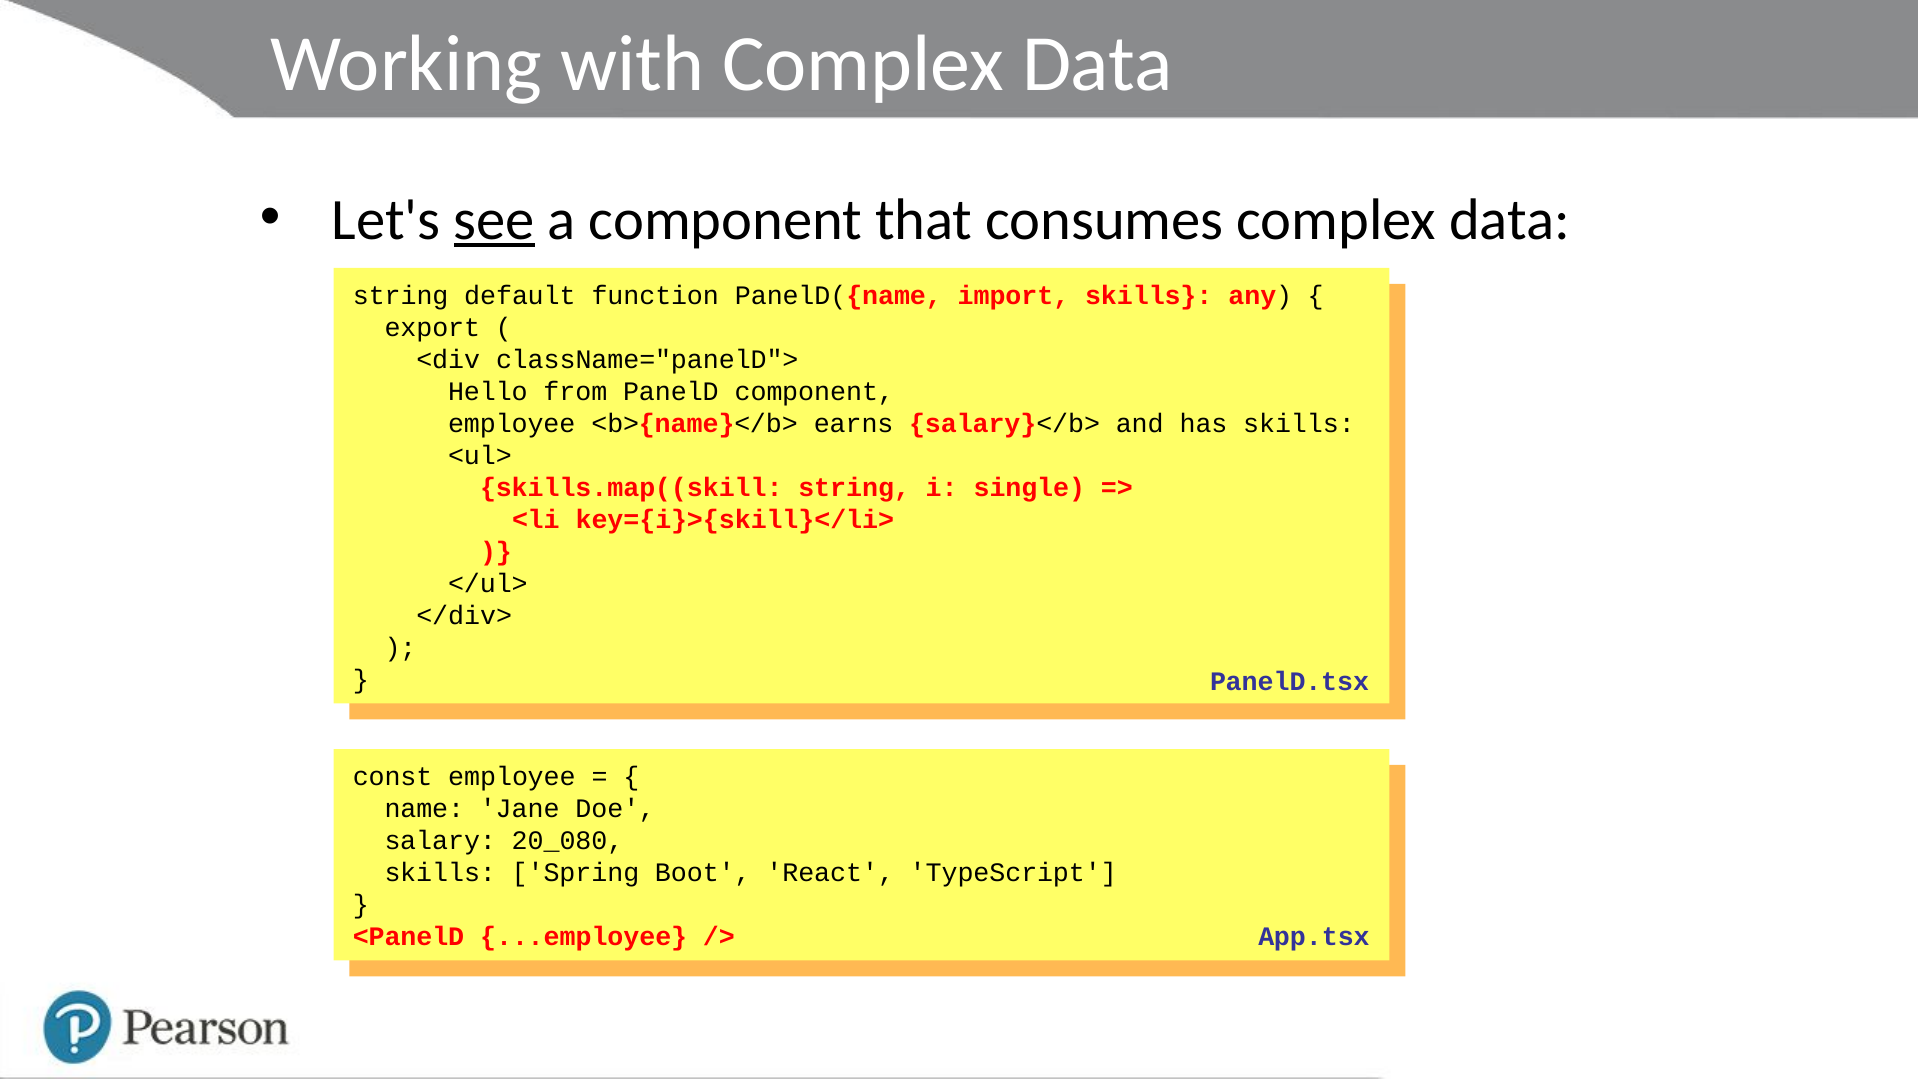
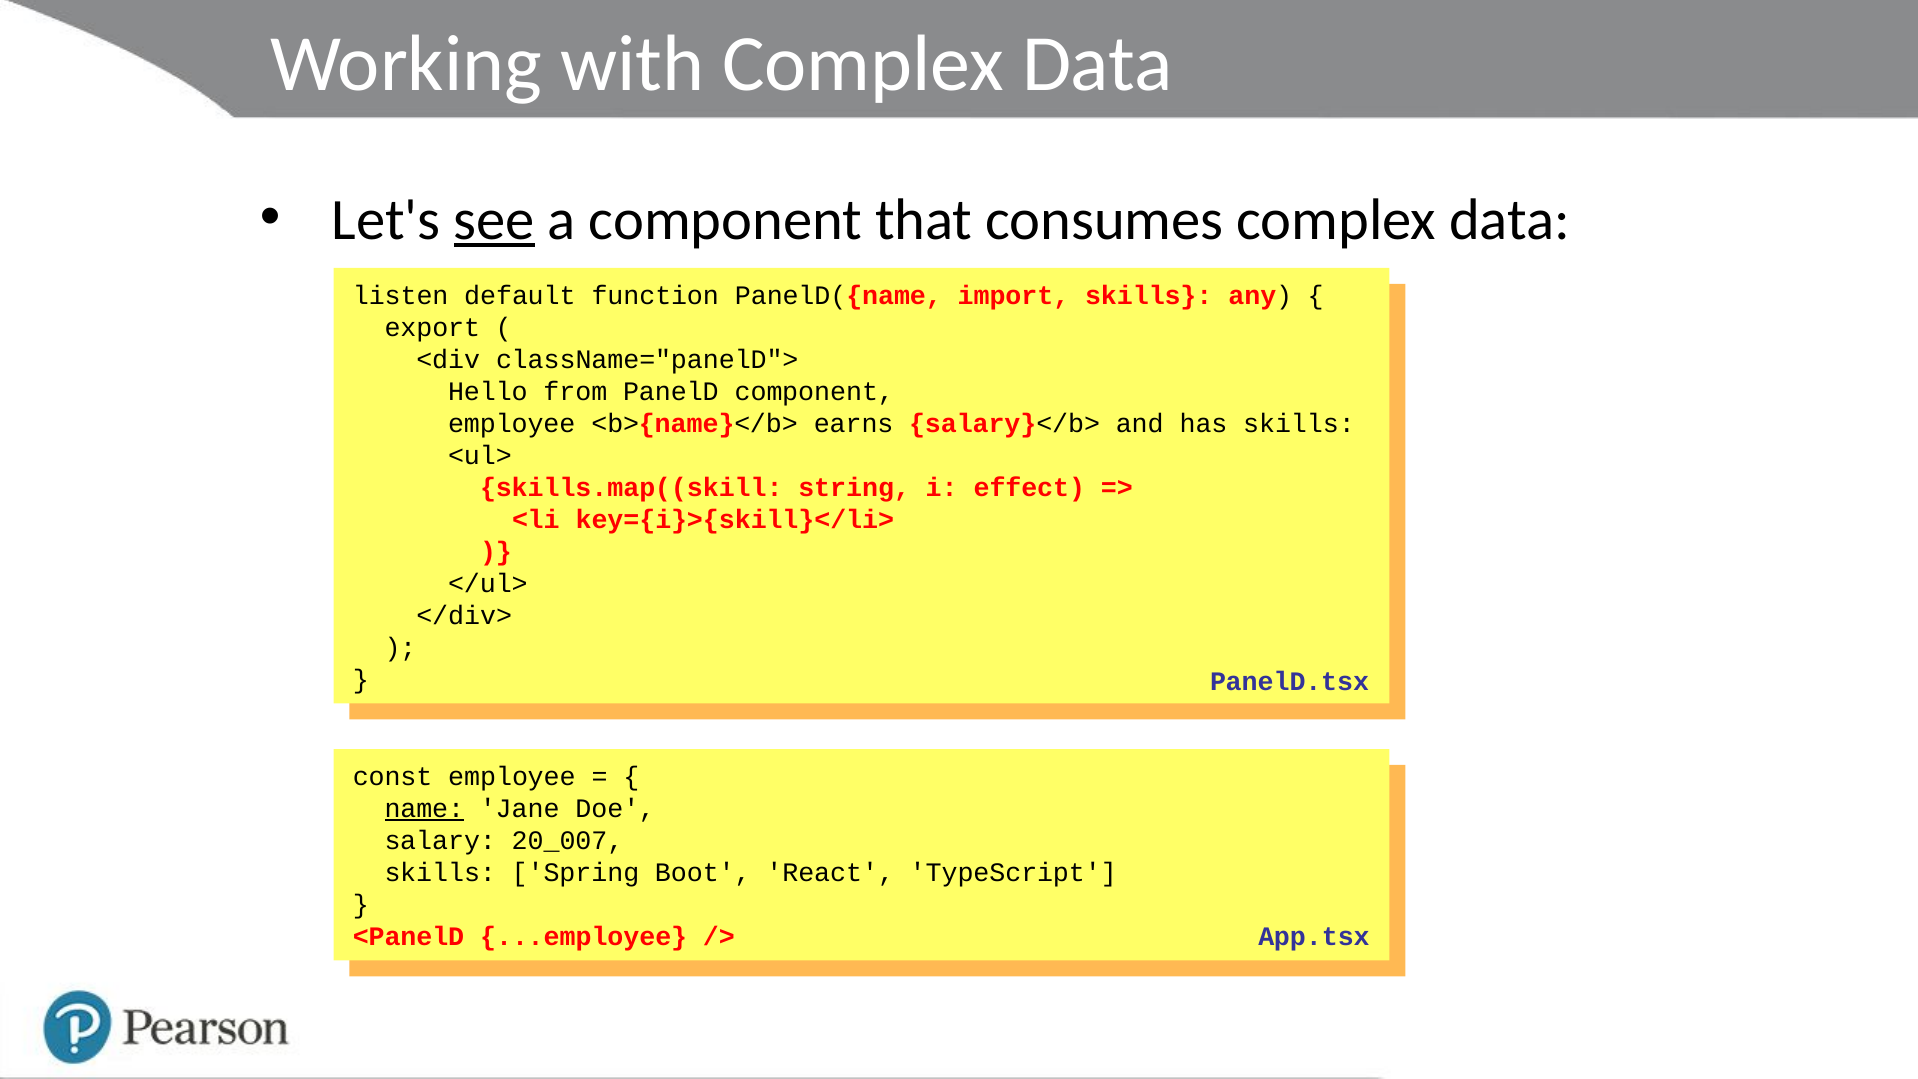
string: string -> listen (401, 295)
single: single -> effect (1029, 487)
name underline: none -> present (424, 808)
20_080: 20_080 -> 20_007 (568, 840)
